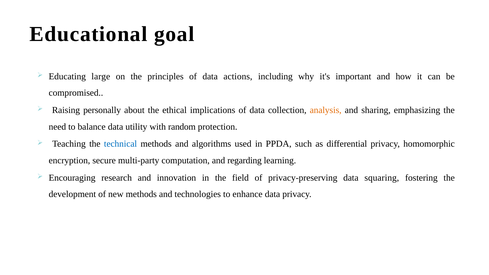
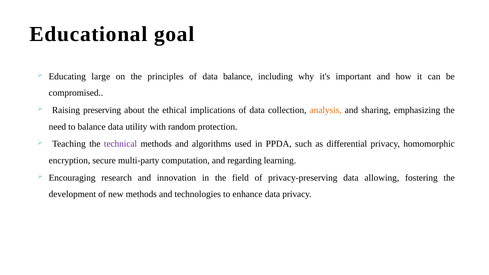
data actions: actions -> balance (238, 76)
personally: personally -> preserving (102, 110)
technical colour: blue -> purple (121, 144)
squaring: squaring -> allowing (382, 178)
